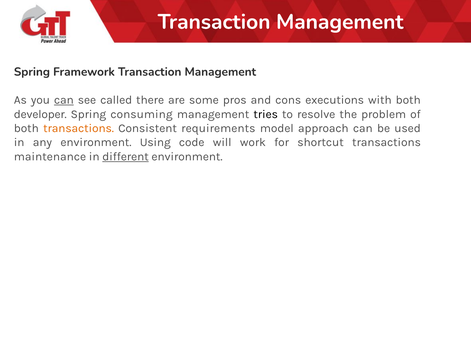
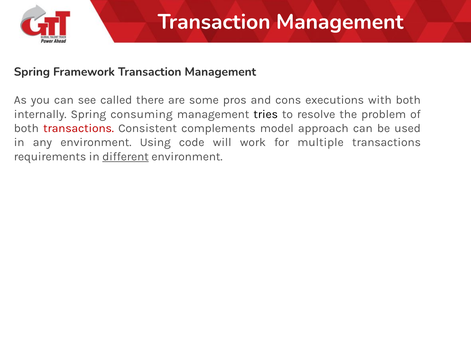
can underline: present -> none (64, 100)
developer: developer -> internally (40, 114)
transactions colour: orange -> red (79, 128)
requirements: requirements -> complements (218, 128)
shortcut: shortcut -> multiple (321, 142)
maintenance: maintenance -> requirements (50, 157)
